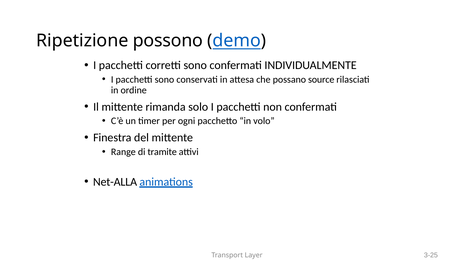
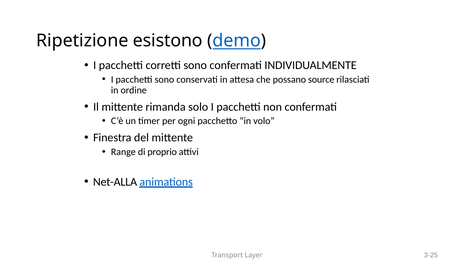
possono: possono -> esistono (168, 41)
tramite: tramite -> proprio (162, 152)
